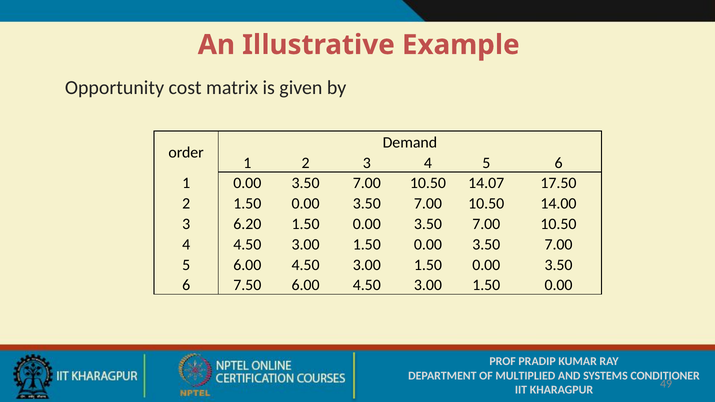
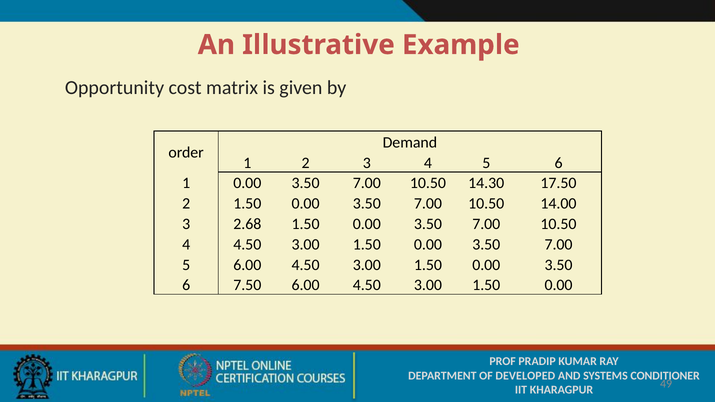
14.07: 14.07 -> 14.30 (486, 183)
6.20: 6.20 -> 2.68 (247, 224)
MULTIPLIED: MULTIPLIED -> DEVELOPED (525, 376)
